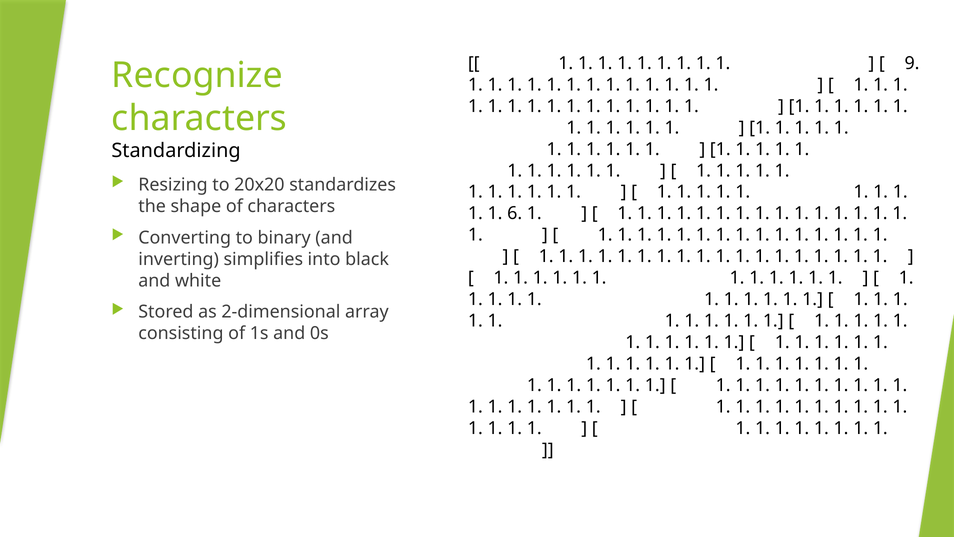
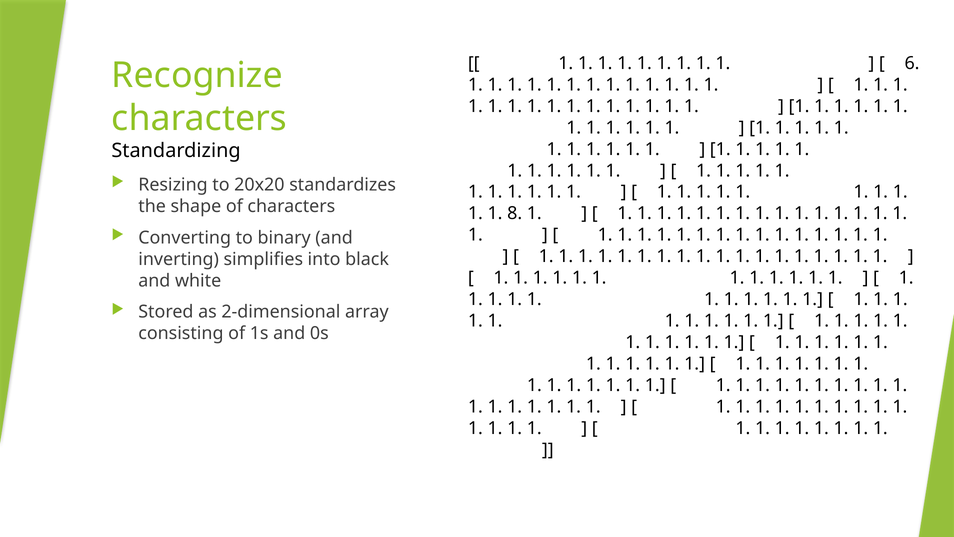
9: 9 -> 6 (912, 63)
6: 6 -> 8 (515, 213)
